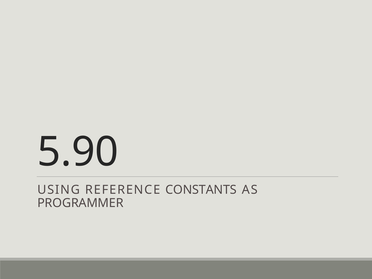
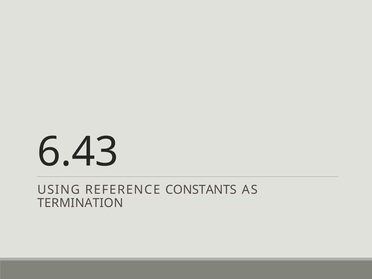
5.90: 5.90 -> 6.43 (78, 152)
PROGRAMMER: PROGRAMMER -> TERMINATION (80, 203)
